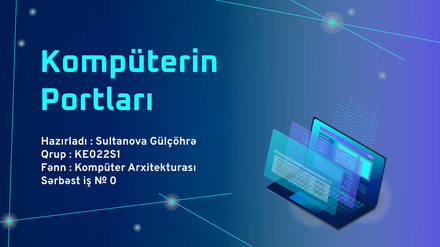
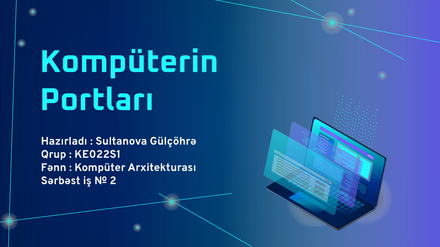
0: 0 -> 2 (113, 181)
